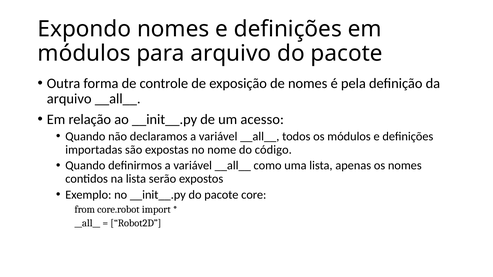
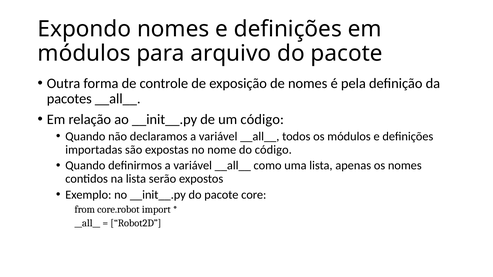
arquivo: arquivo -> pacotes (69, 99)
um acesso: acesso -> código (262, 120)
